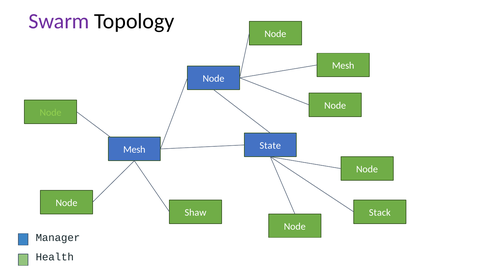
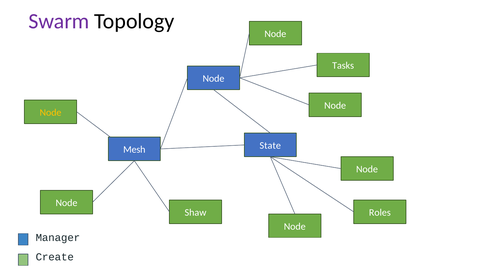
Mesh: Mesh -> Tasks (343, 66)
Node colour: light green -> yellow (51, 113)
Stack: Stack -> Roles (380, 213)
Health: Health -> Create (55, 257)
